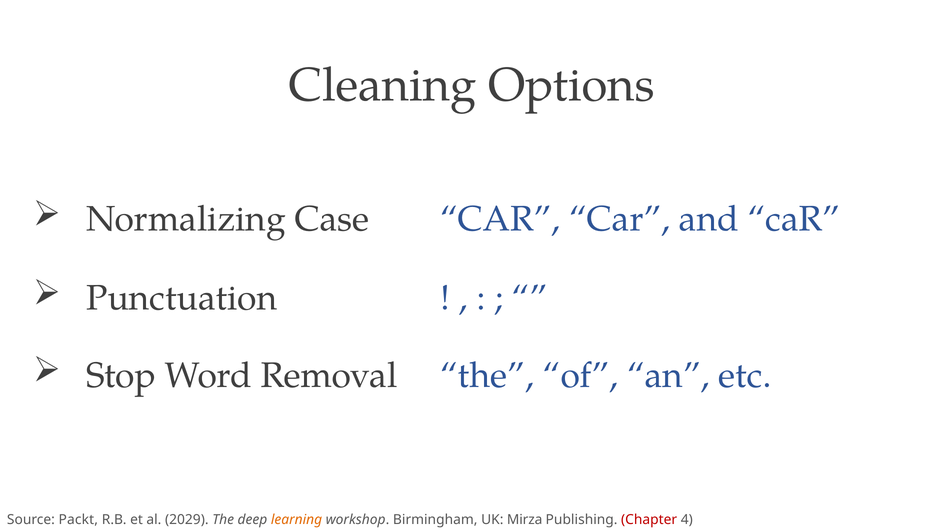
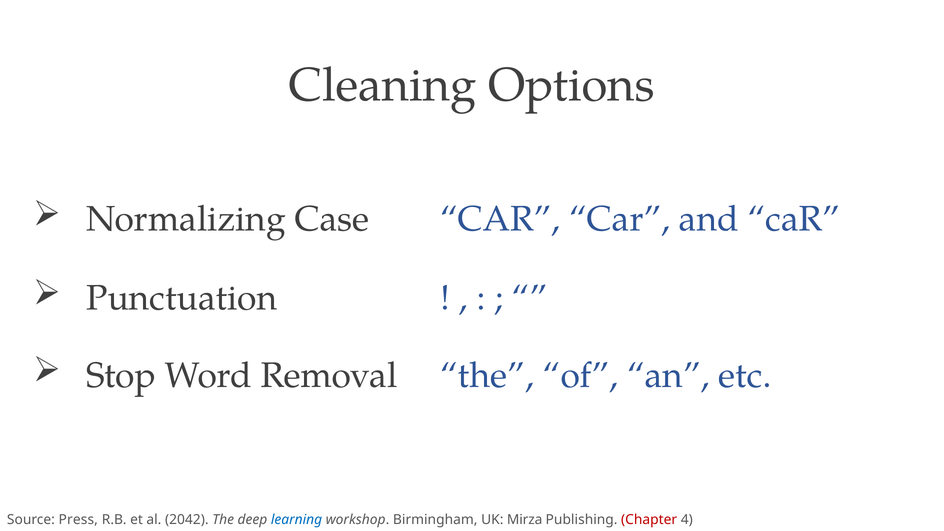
Packt: Packt -> Press (78, 520)
2029: 2029 -> 2042 (187, 520)
learning colour: orange -> blue (297, 520)
